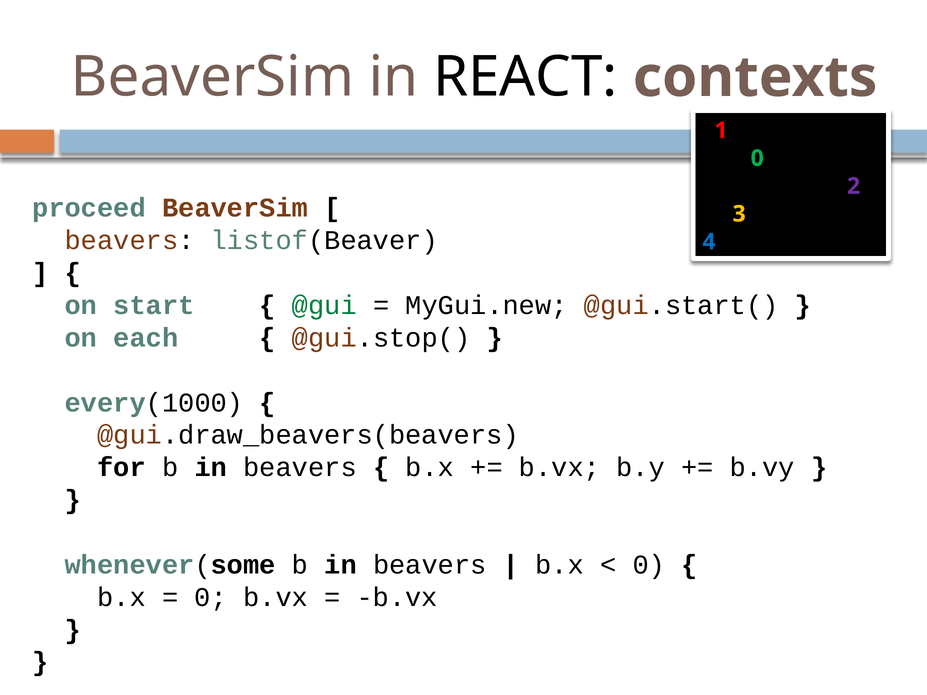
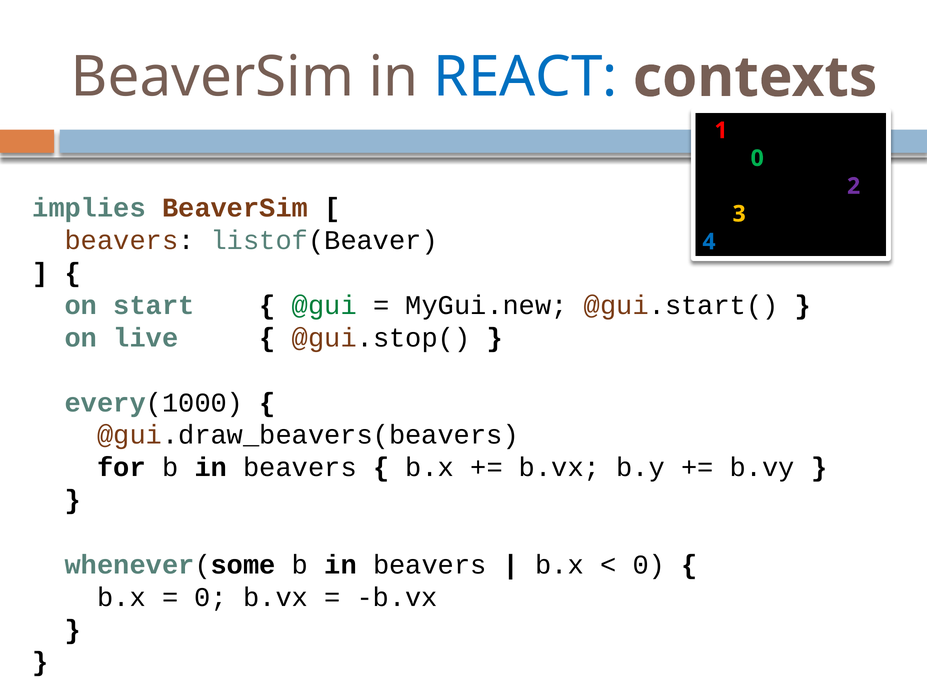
REACT colour: black -> blue (525, 77)
proceed: proceed -> implies (89, 208)
each: each -> live (146, 338)
